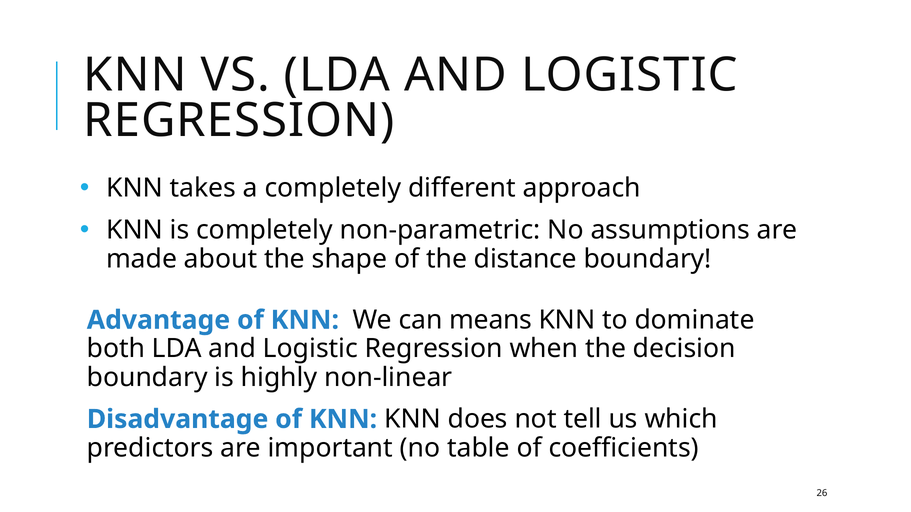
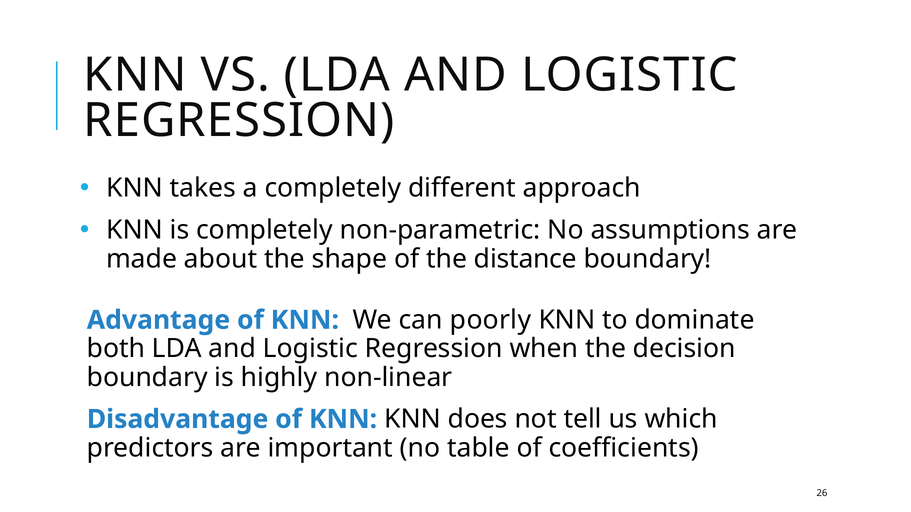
means: means -> poorly (491, 320)
